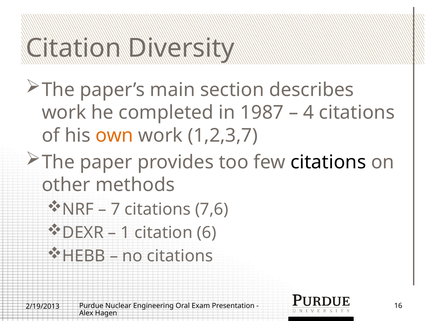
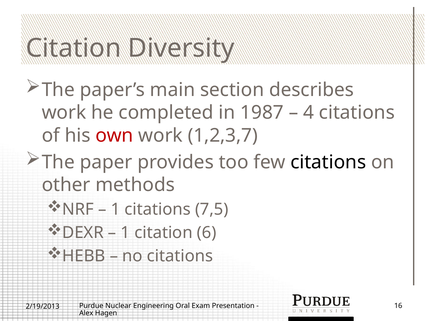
own colour: orange -> red (114, 135)
7: 7 -> 1 (116, 210)
7,6: 7,6 -> 7,5 (212, 210)
